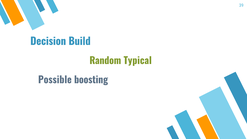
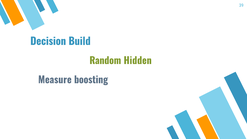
Typical: Typical -> Hidden (138, 61)
Possible: Possible -> Measure (55, 80)
